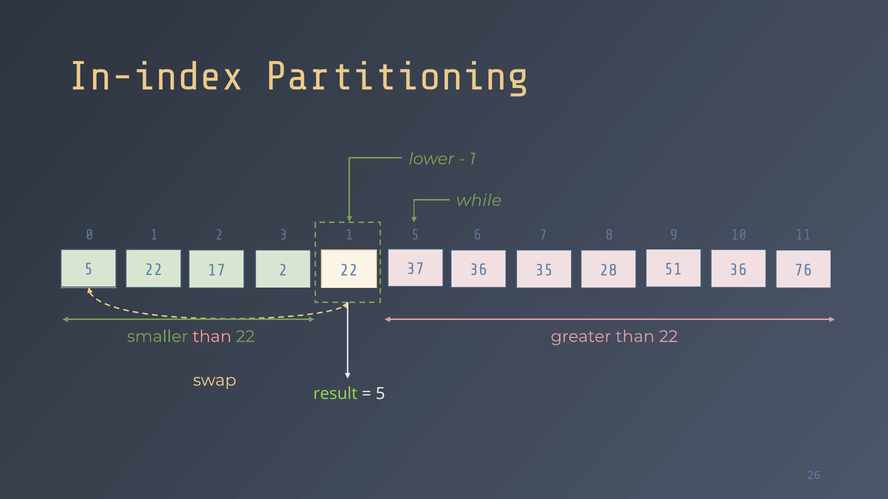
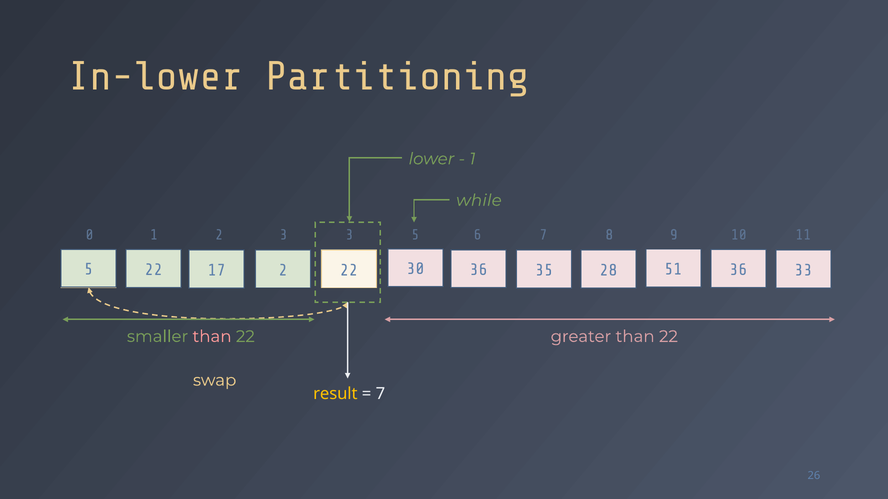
In-index: In-index -> In-lower (156, 76)
3 1: 1 -> 3 (349, 235)
76: 76 -> 33 (803, 271)
37: 37 -> 30 (415, 269)
result colour: light green -> yellow (335, 394)
5: 5 -> 7 (380, 394)
